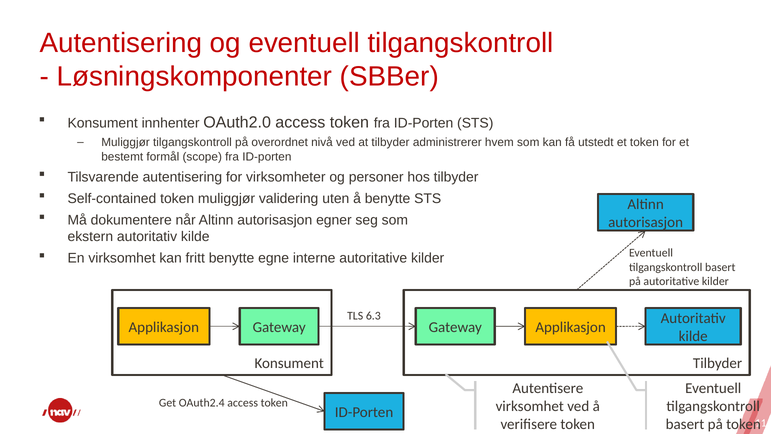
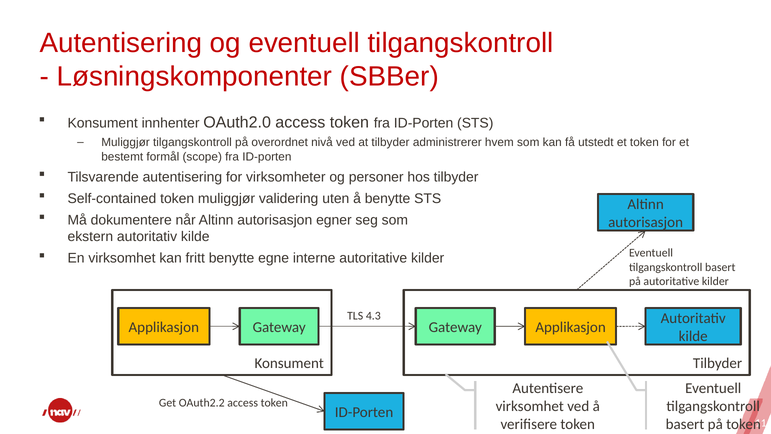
6.3: 6.3 -> 4.3 (373, 316)
OAuth2.4: OAuth2.4 -> OAuth2.2 (202, 403)
